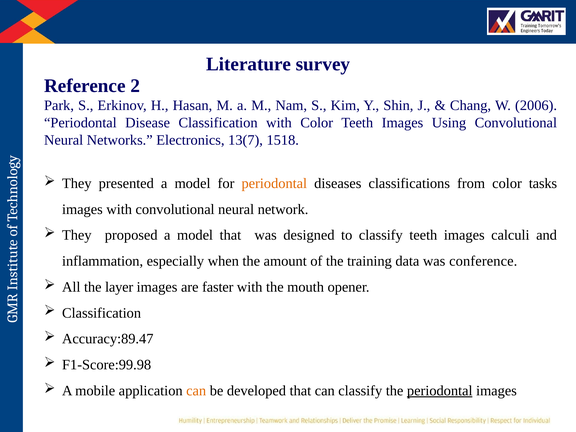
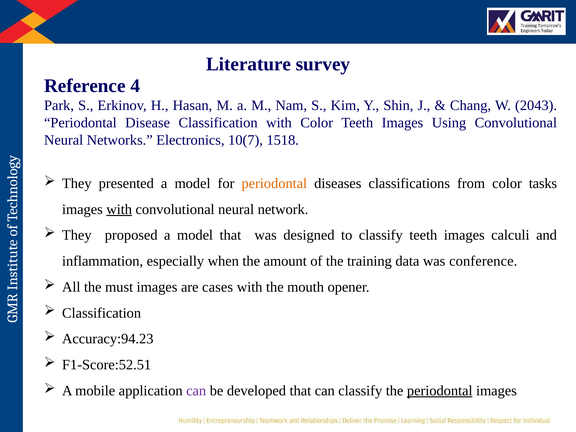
2: 2 -> 4 (135, 86)
2006: 2006 -> 2043 (536, 106)
13(7: 13(7 -> 10(7 (246, 140)
with underline: none -> present (119, 209)
layer: layer -> must (119, 287)
faster: faster -> cases (218, 287)
Accuracy:89.47: Accuracy:89.47 -> Accuracy:94.23 (108, 339)
F1-Score:99.98: F1-Score:99.98 -> F1-Score:52.51 (107, 365)
can colour: orange -> purple (196, 391)
